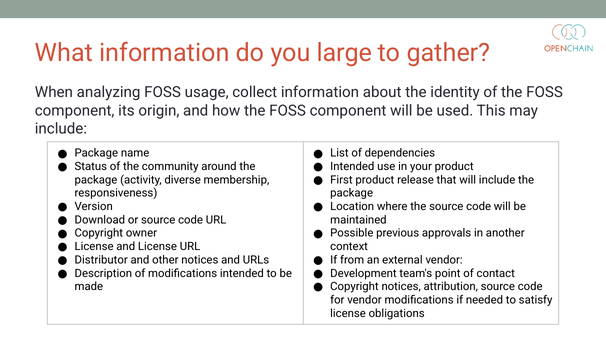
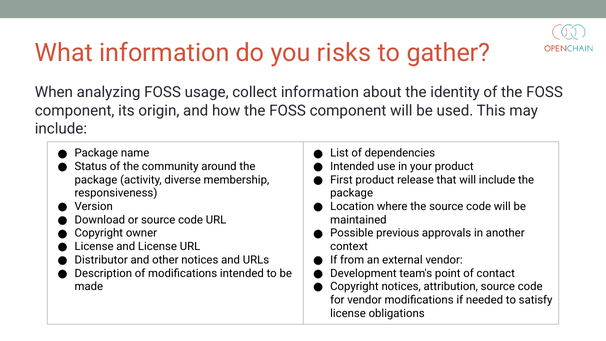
large: large -> risks (344, 53)
